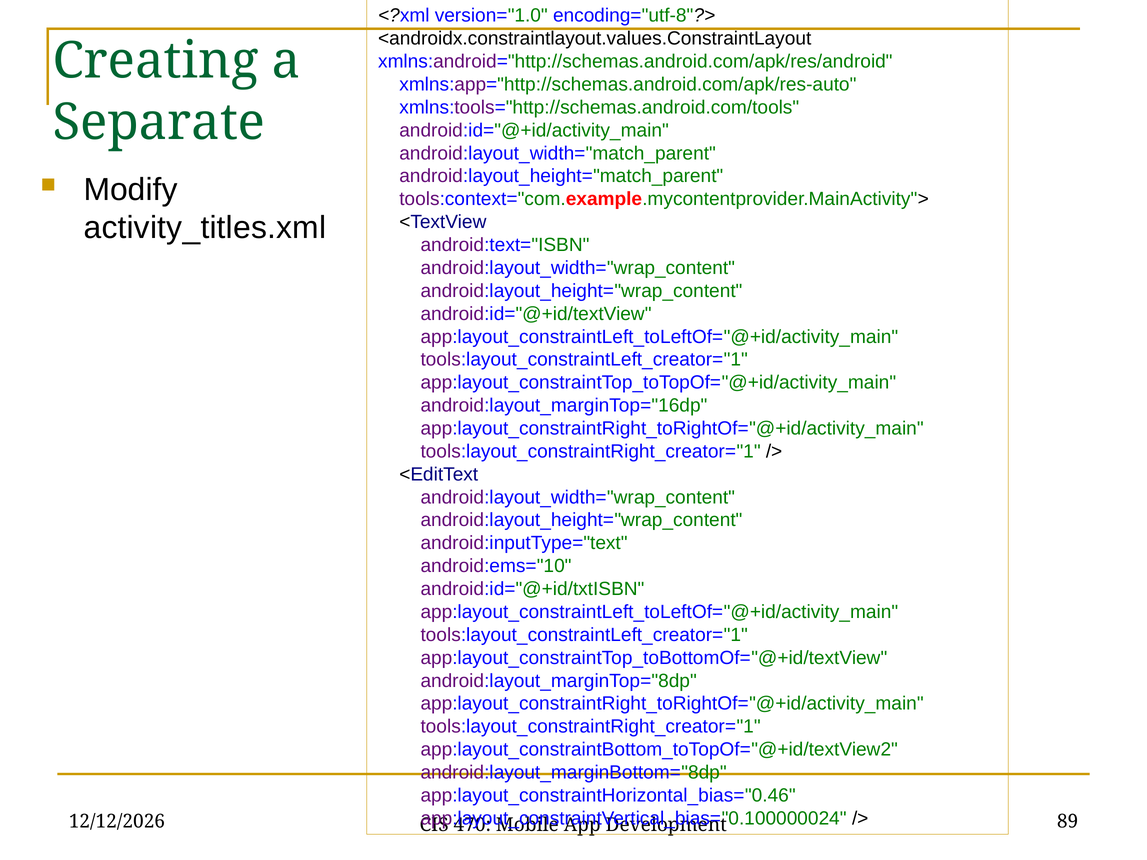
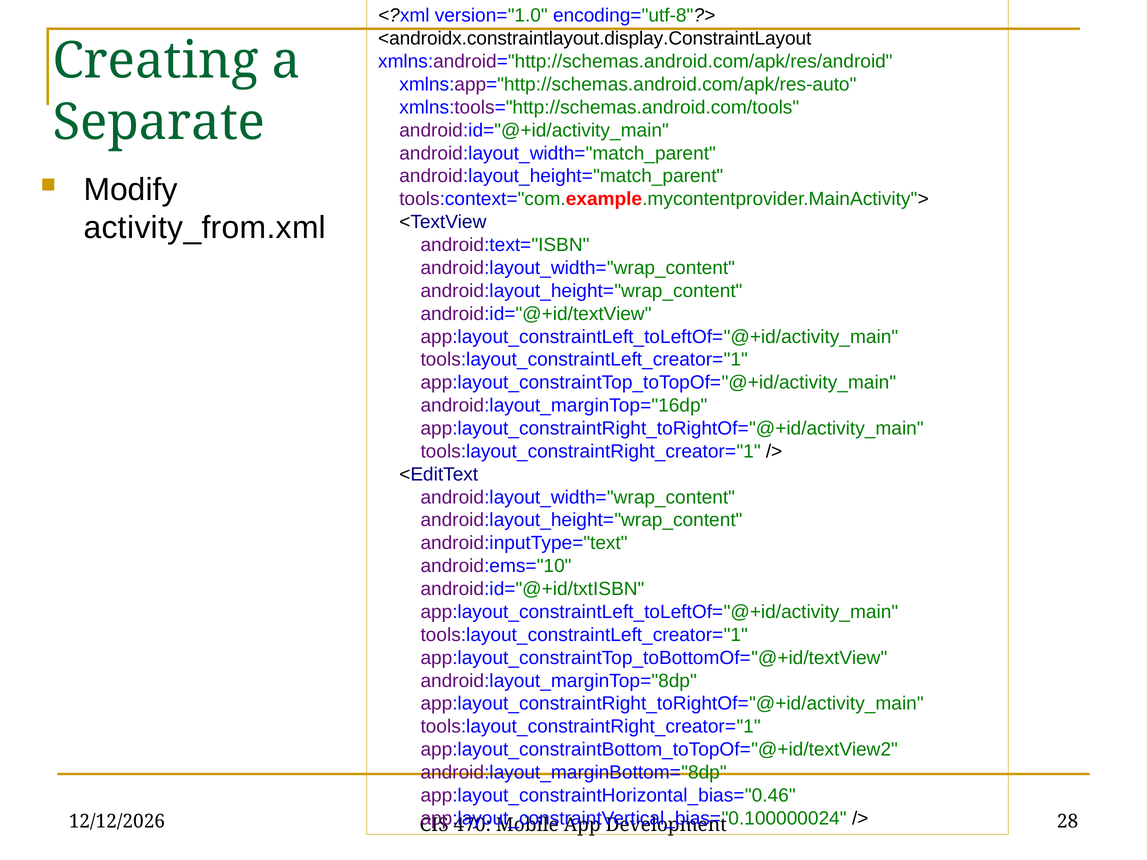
<androidx.constraintlayout.values.ConstraintLayout: <androidx.constraintlayout.values.ConstraintLayout -> <androidx.constraintlayout.display.ConstraintLayout (595, 39)
activity_titles.xml: activity_titles.xml -> activity_from.xml (205, 228)
89: 89 -> 28 (1068, 822)
